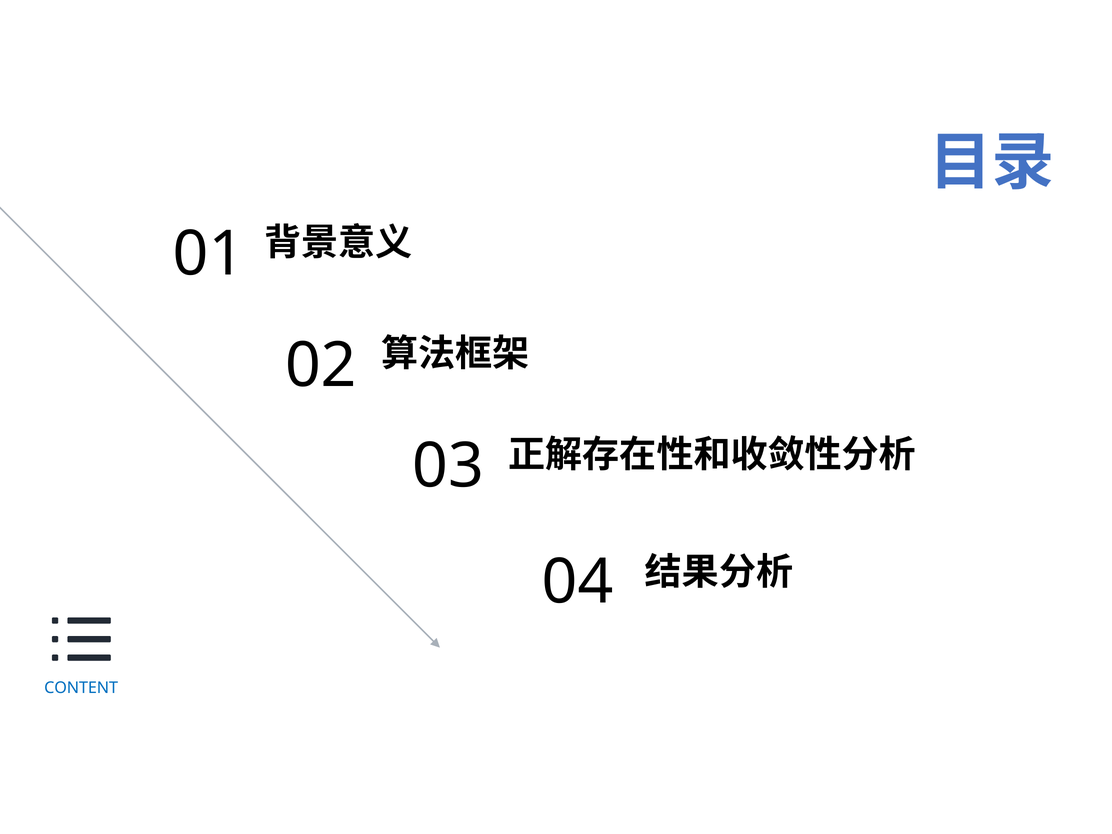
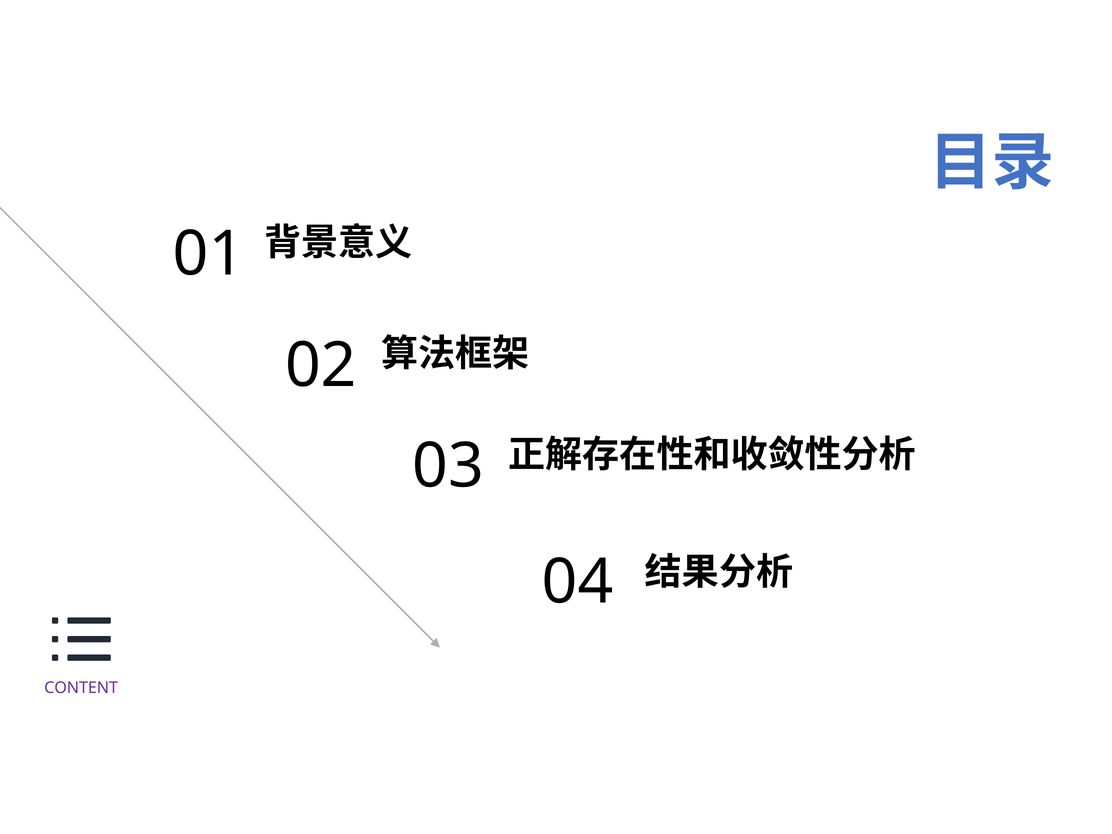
CONTENT colour: blue -> purple (81, 688)
